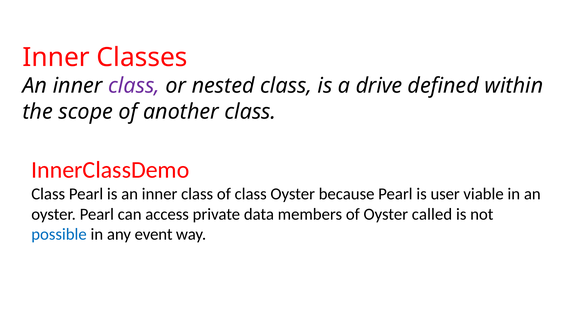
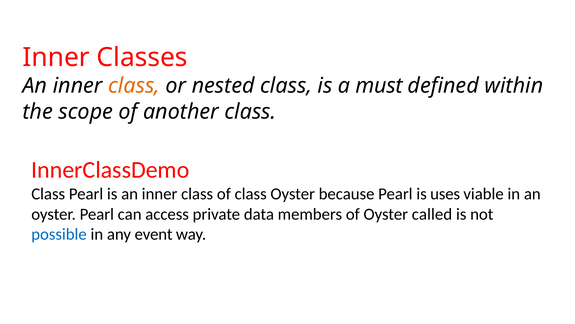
class colour: purple -> orange (134, 86)
drive: drive -> must (379, 86)
user: user -> uses (445, 194)
